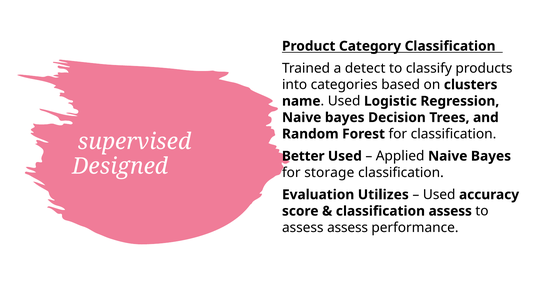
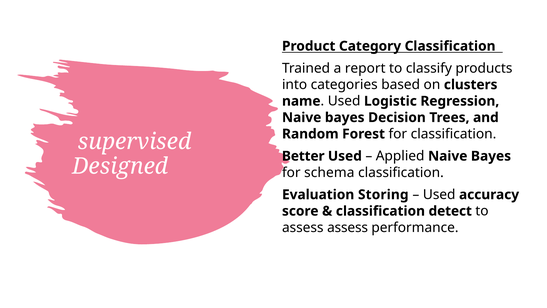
detect: detect -> report (365, 68)
storage: storage -> schema (329, 172)
Utilizes: Utilizes -> Storing (383, 194)
classification assess: assess -> detect (450, 211)
